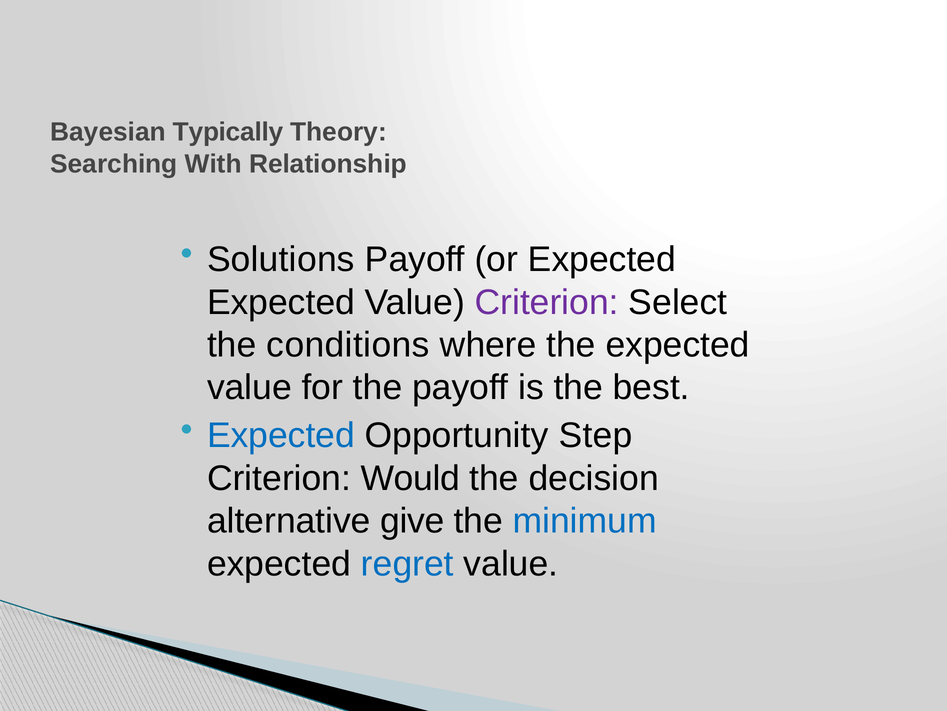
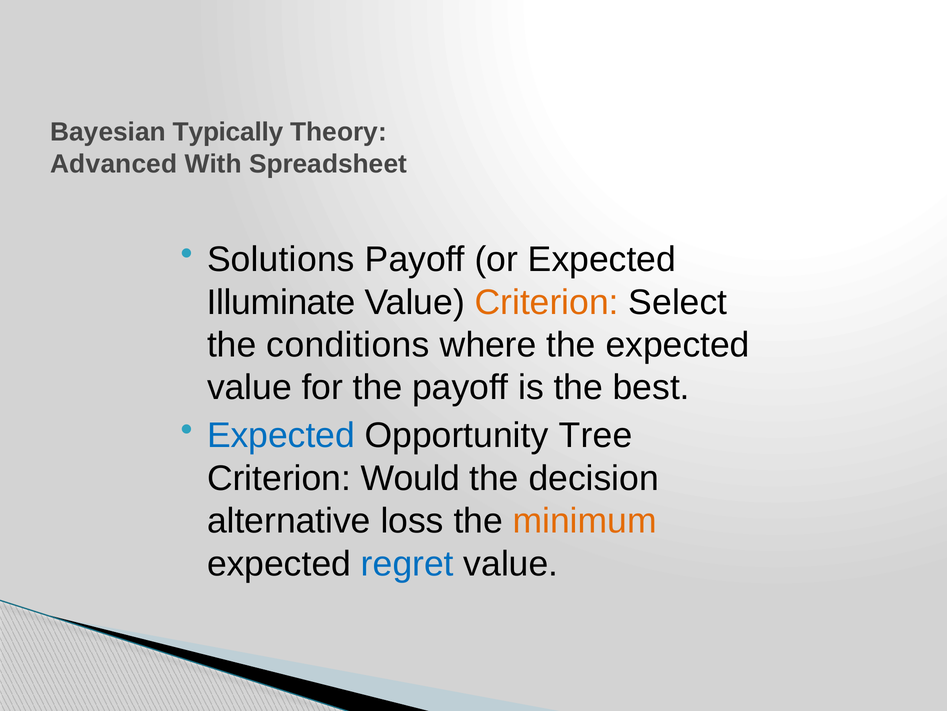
Searching: Searching -> Advanced (114, 164)
Relationship: Relationship -> Spreadsheet (328, 164)
Expected: Expected -> Illuminate (281, 302)
Criterion colour: purple -> orange (547, 302)
Step: Step -> Tree (596, 435)
give: give -> loss (412, 521)
minimum colour: blue -> orange (585, 521)
